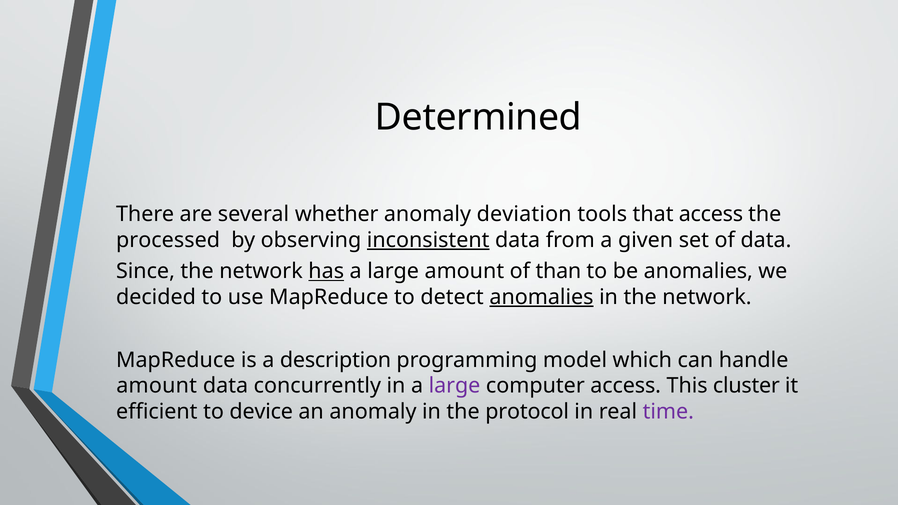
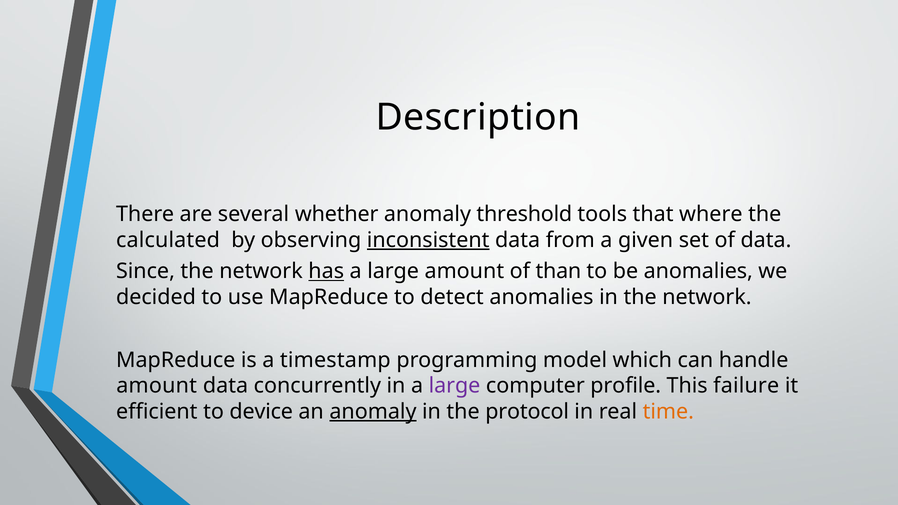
Determined: Determined -> Description (478, 118)
deviation: deviation -> threshold (524, 214)
that access: access -> where (711, 214)
processed: processed -> calculated (168, 240)
anomalies underline: present -> none (541, 297)
description: description -> timestamp (335, 360)
computer access: access -> profile (626, 386)
cluster: cluster -> failure (746, 386)
anomaly underline: none -> present (373, 412)
time colour: purple -> orange (668, 412)
